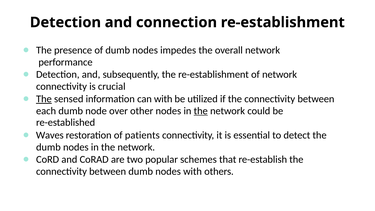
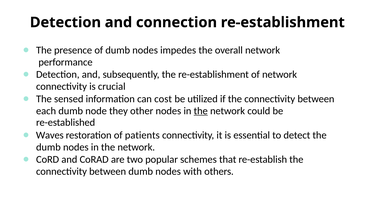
The underline: present -> none (44, 99)
can with: with -> cost (163, 99)
over: over -> they (119, 111)
